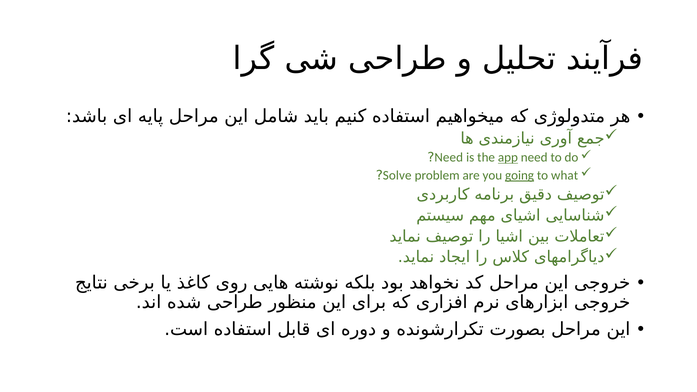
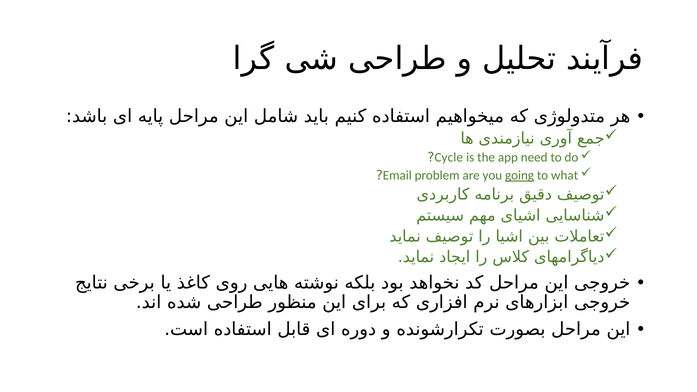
Need: Need -> Cycle (449, 158)
app underline: present -> none (508, 158)
Solve: Solve -> Email (397, 175)
